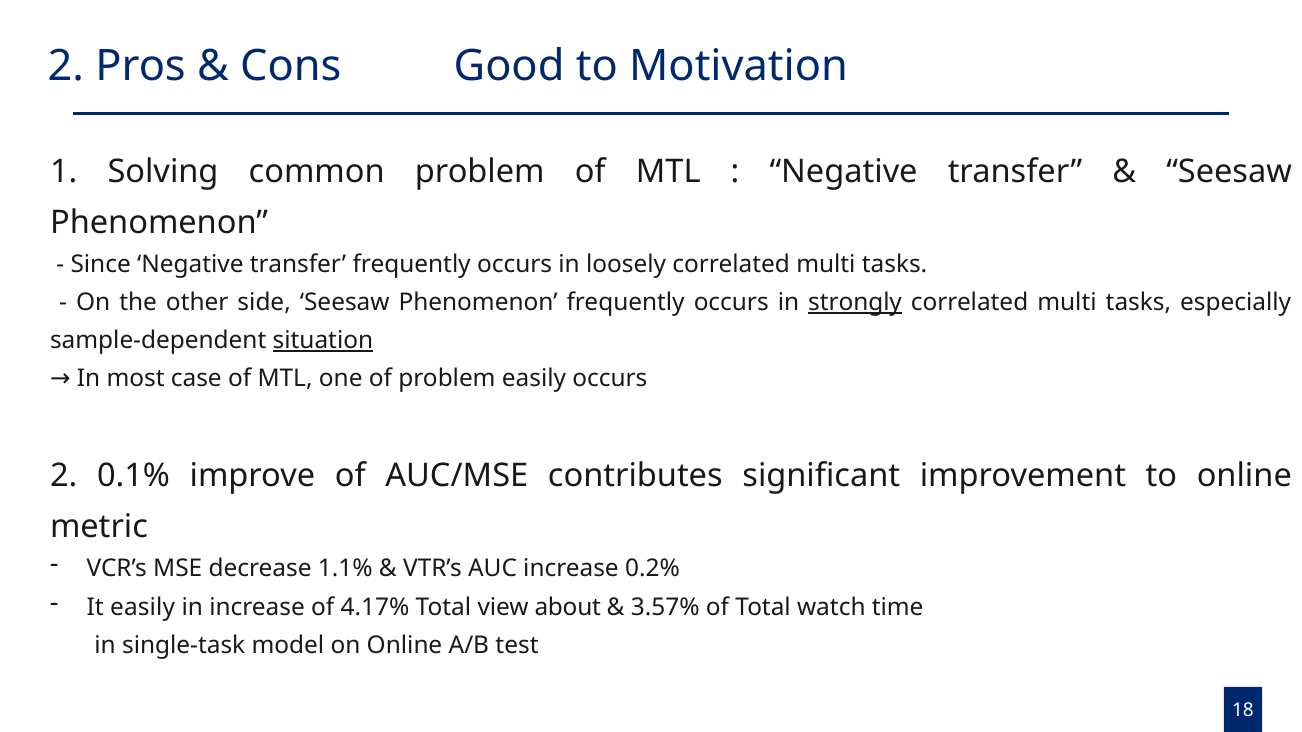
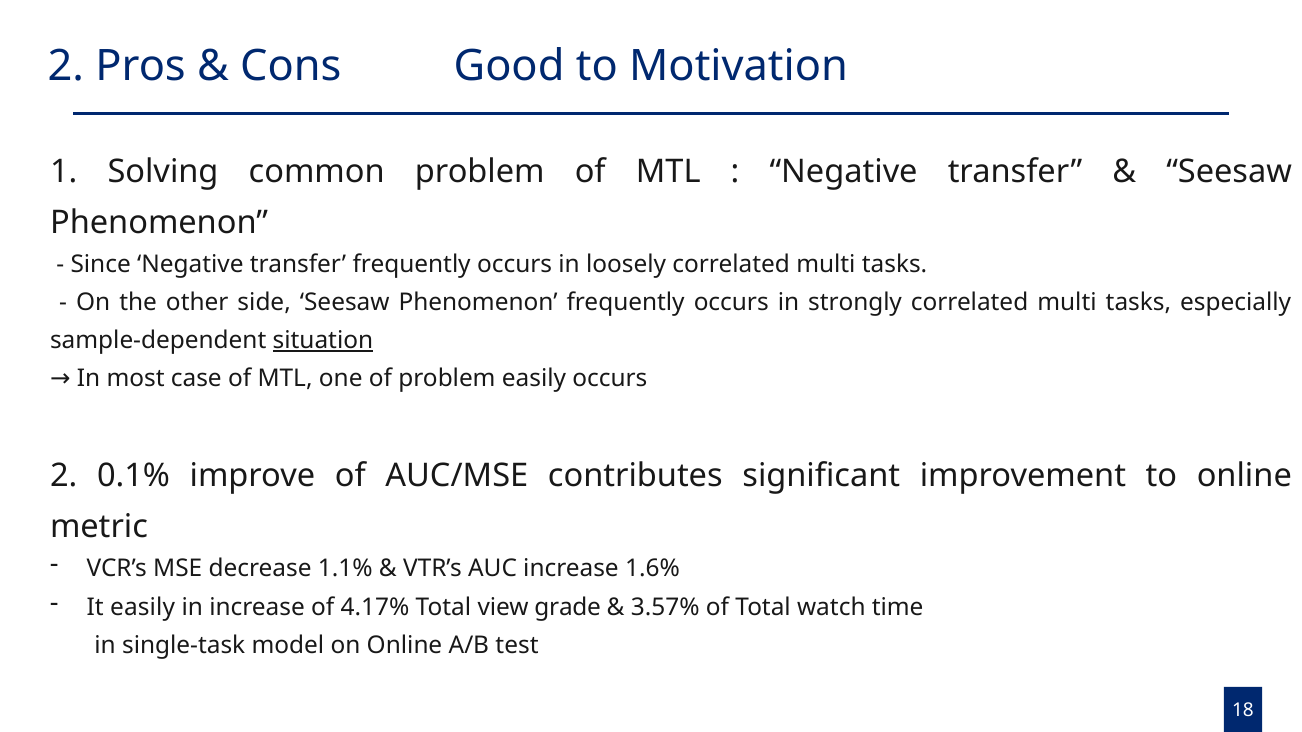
strongly underline: present -> none (855, 303)
0.2%: 0.2% -> 1.6% (652, 569)
about: about -> grade (568, 607)
